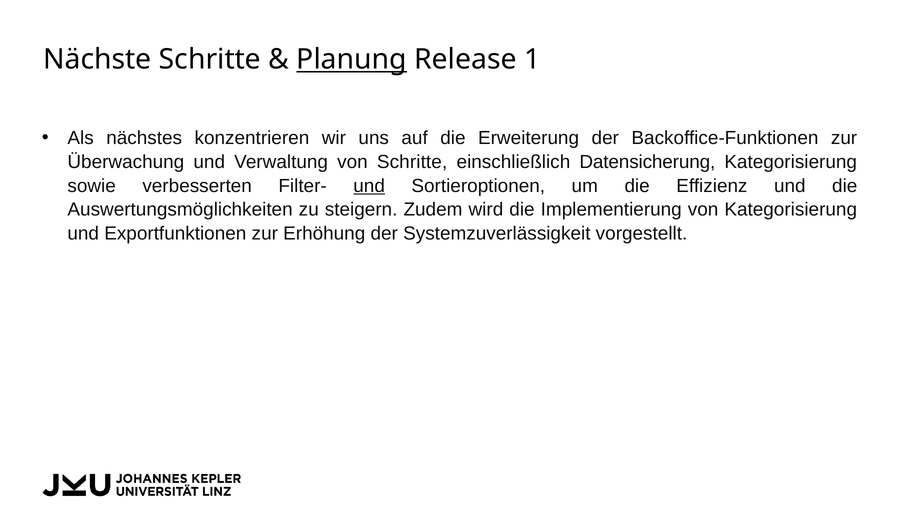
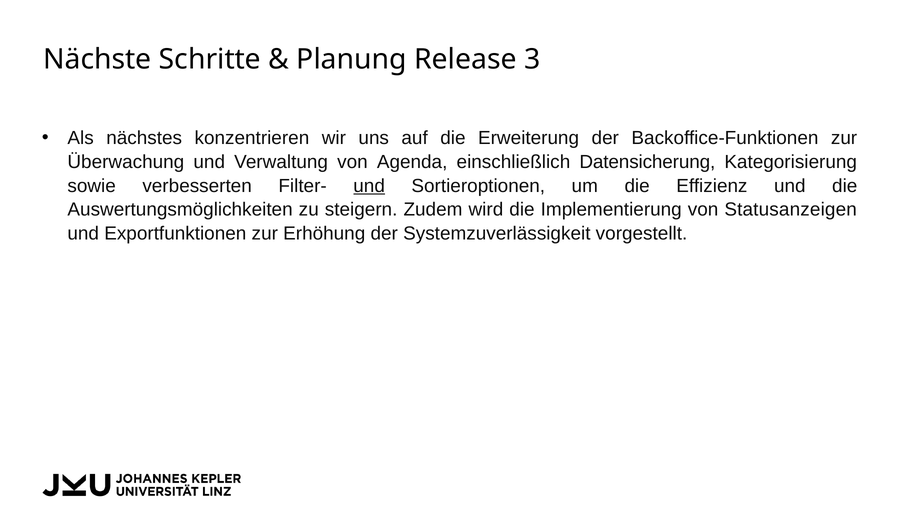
Planung underline: present -> none (352, 59)
1: 1 -> 3 (532, 59)
von Schritte: Schritte -> Agenda (412, 162)
von Kategorisierung: Kategorisierung -> Statusanzeigen (791, 210)
